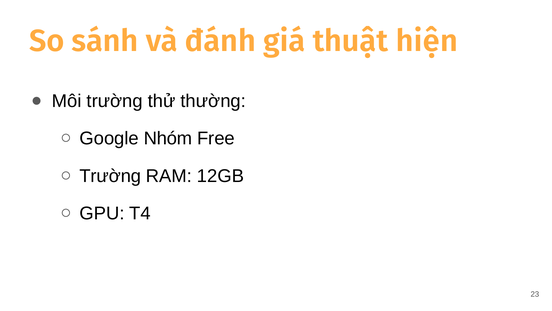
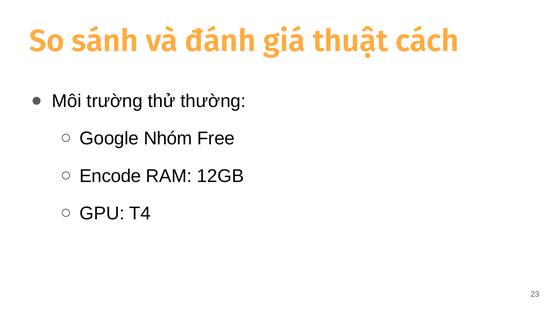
hiện: hiện -> cách (427, 41)
Trường: Trường -> Encode (110, 176)
